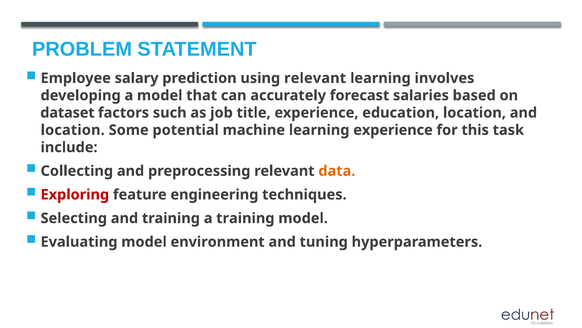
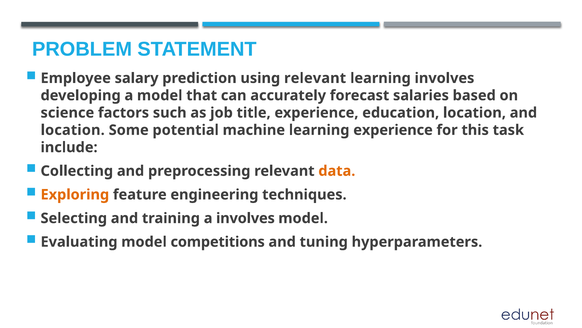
dataset: dataset -> science (67, 113)
Exploring colour: red -> orange (75, 194)
a training: training -> involves (245, 218)
environment: environment -> competitions (218, 241)
